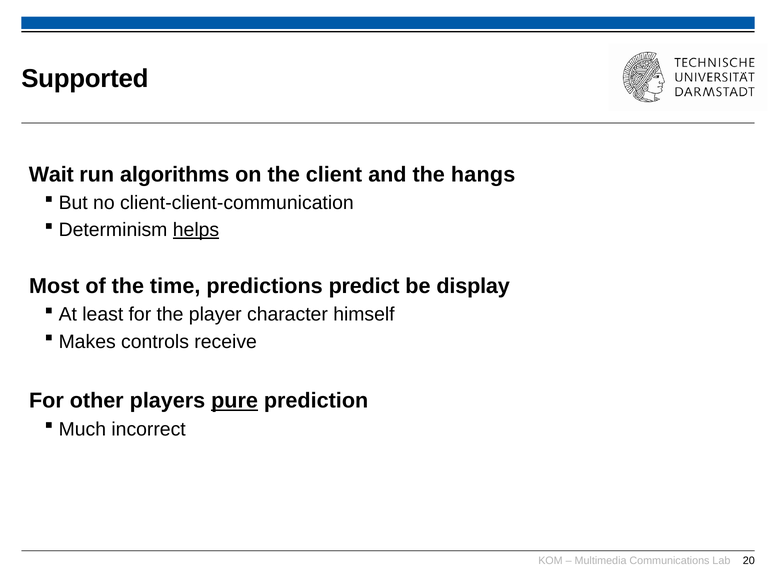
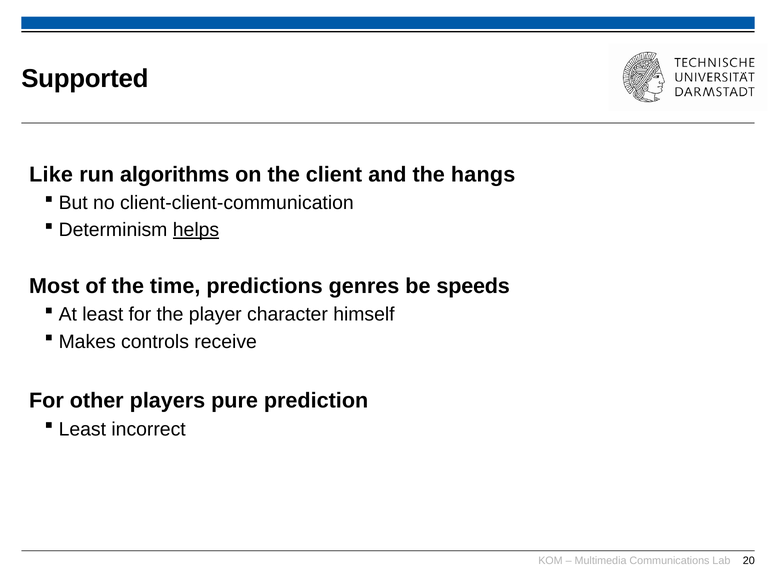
Wait: Wait -> Like (51, 174)
predict: predict -> genres (364, 286)
display: display -> speeds (473, 286)
pure underline: present -> none (235, 401)
Much: Much -> Least (82, 429)
